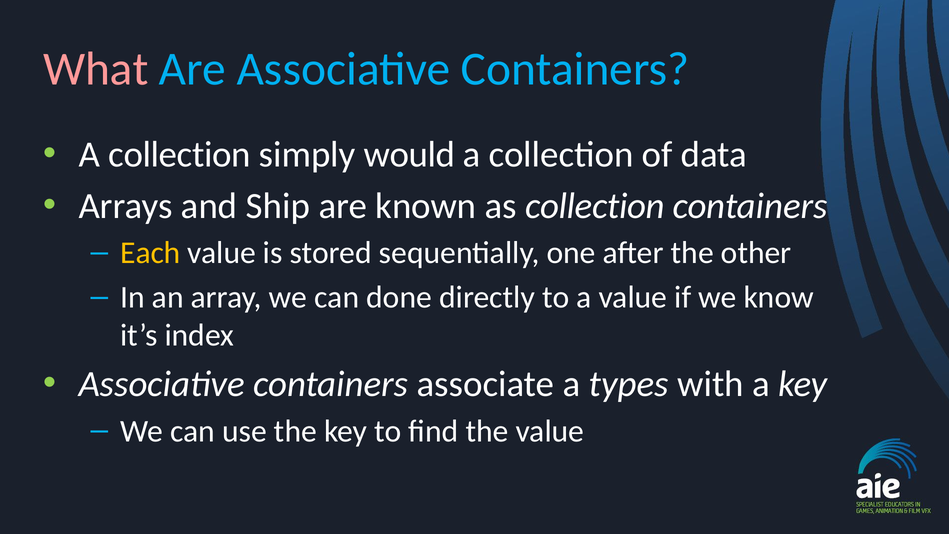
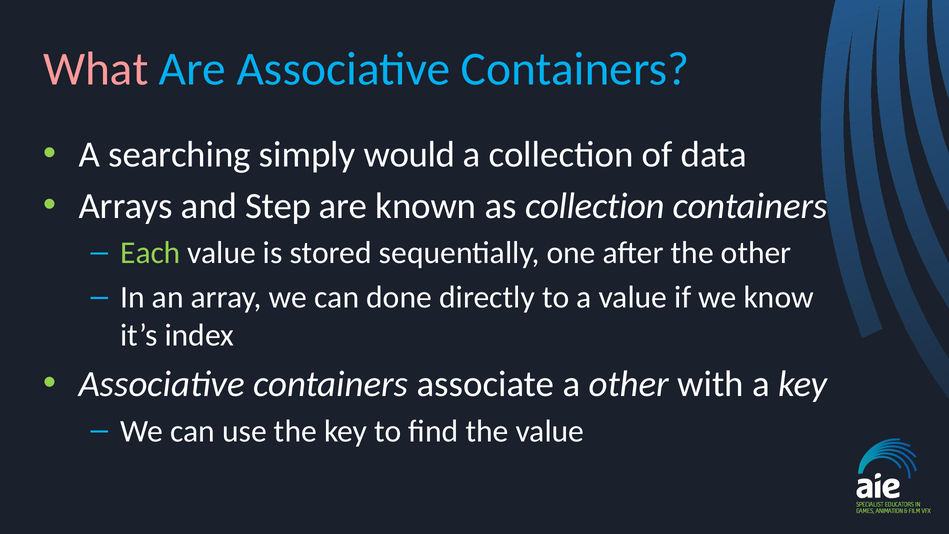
collection: collection -> searching (179, 154)
Ship: Ship -> Step (278, 206)
Each colour: yellow -> light green (150, 253)
a types: types -> other (629, 384)
